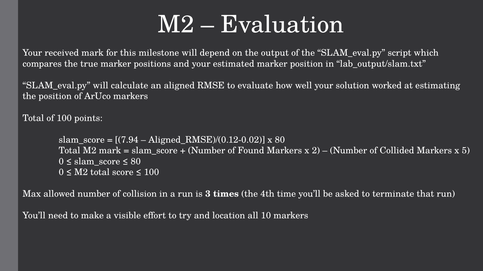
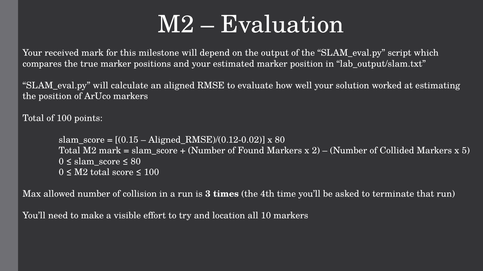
7.94: 7.94 -> 0.15 (127, 140)
